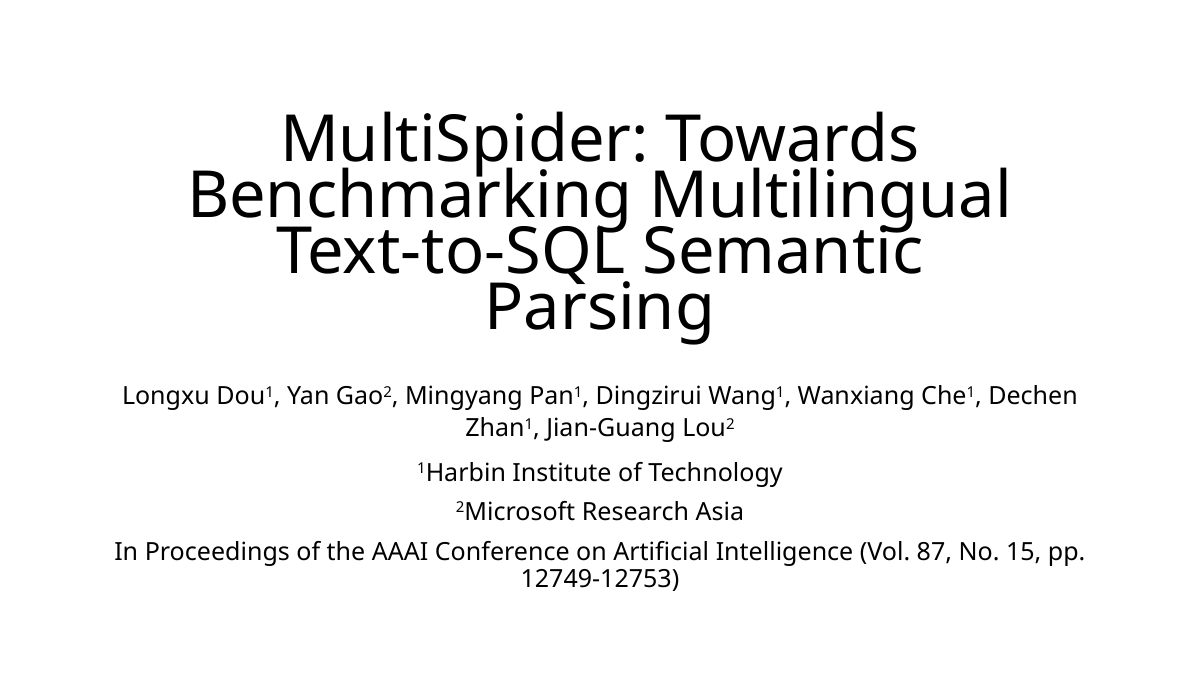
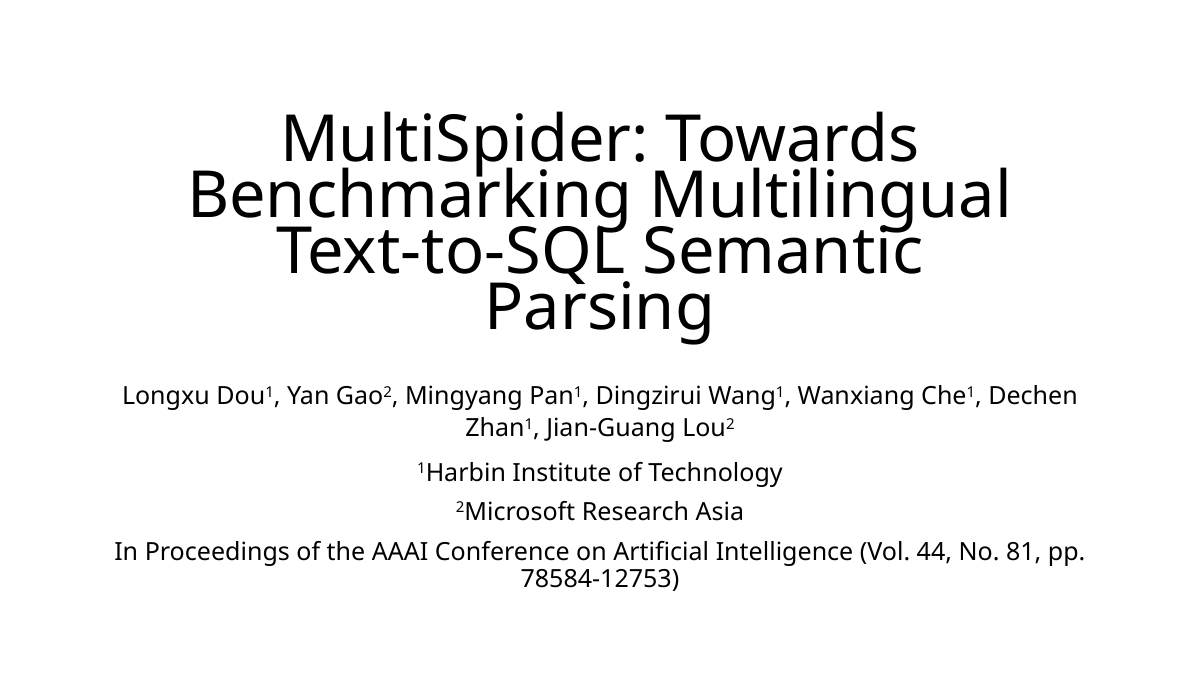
87: 87 -> 44 (934, 552)
15: 15 -> 81 (1024, 552)
12749-12753: 12749-12753 -> 78584-12753 (600, 579)
